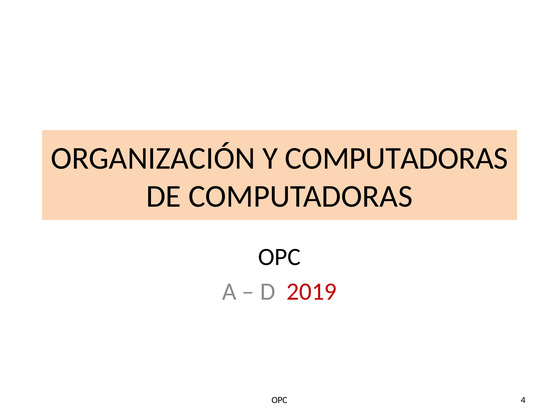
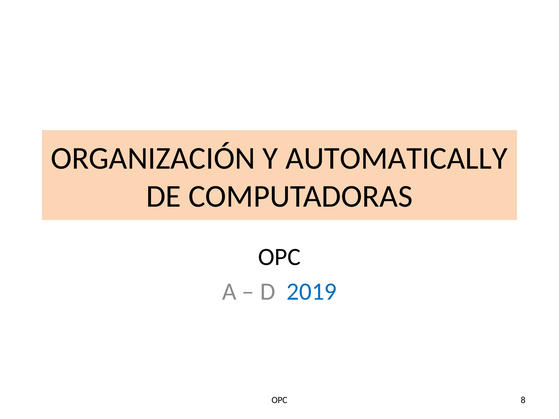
Y COMPUTADORAS: COMPUTADORAS -> AUTOMATICALLY (396, 158)
2019 colour: red -> blue (312, 292)
4: 4 -> 8 (523, 400)
